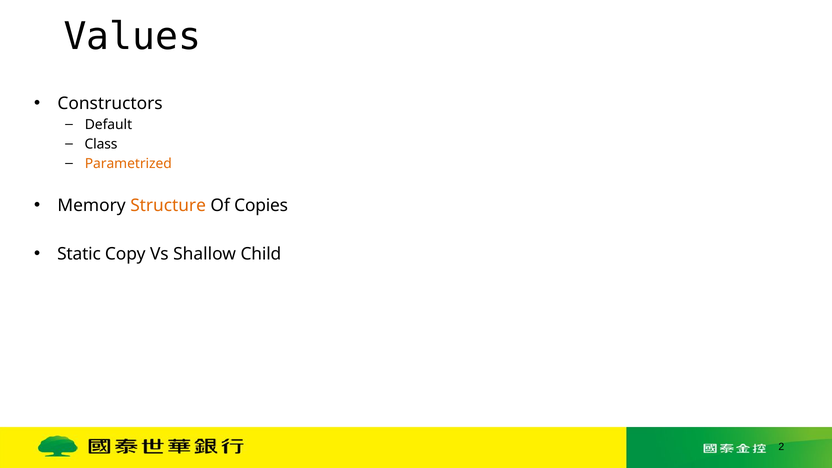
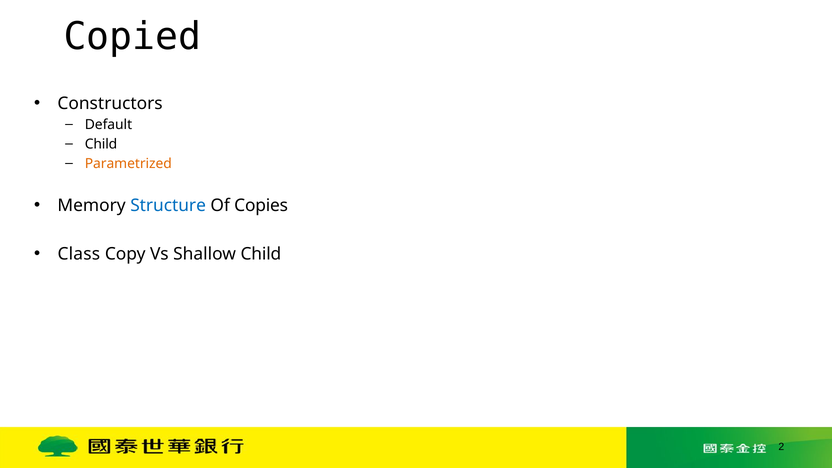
Values: Values -> Copied (132, 37)
Class: Class -> Child (101, 144)
Structure colour: orange -> blue (168, 205)
Static: Static -> Class (79, 254)
